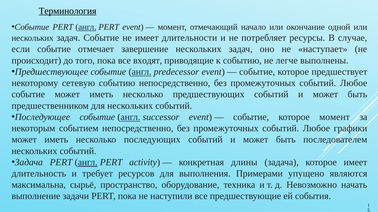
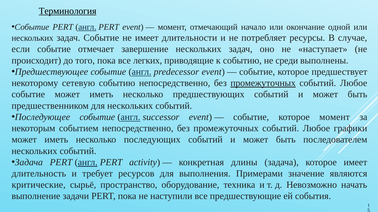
входят: входят -> легких (148, 61)
легче: легче -> среди (287, 61)
промежуточных underline: none -> present (263, 83)
упущено: упущено -> значение (306, 174)
максимальна: максимальна -> критические (39, 185)
